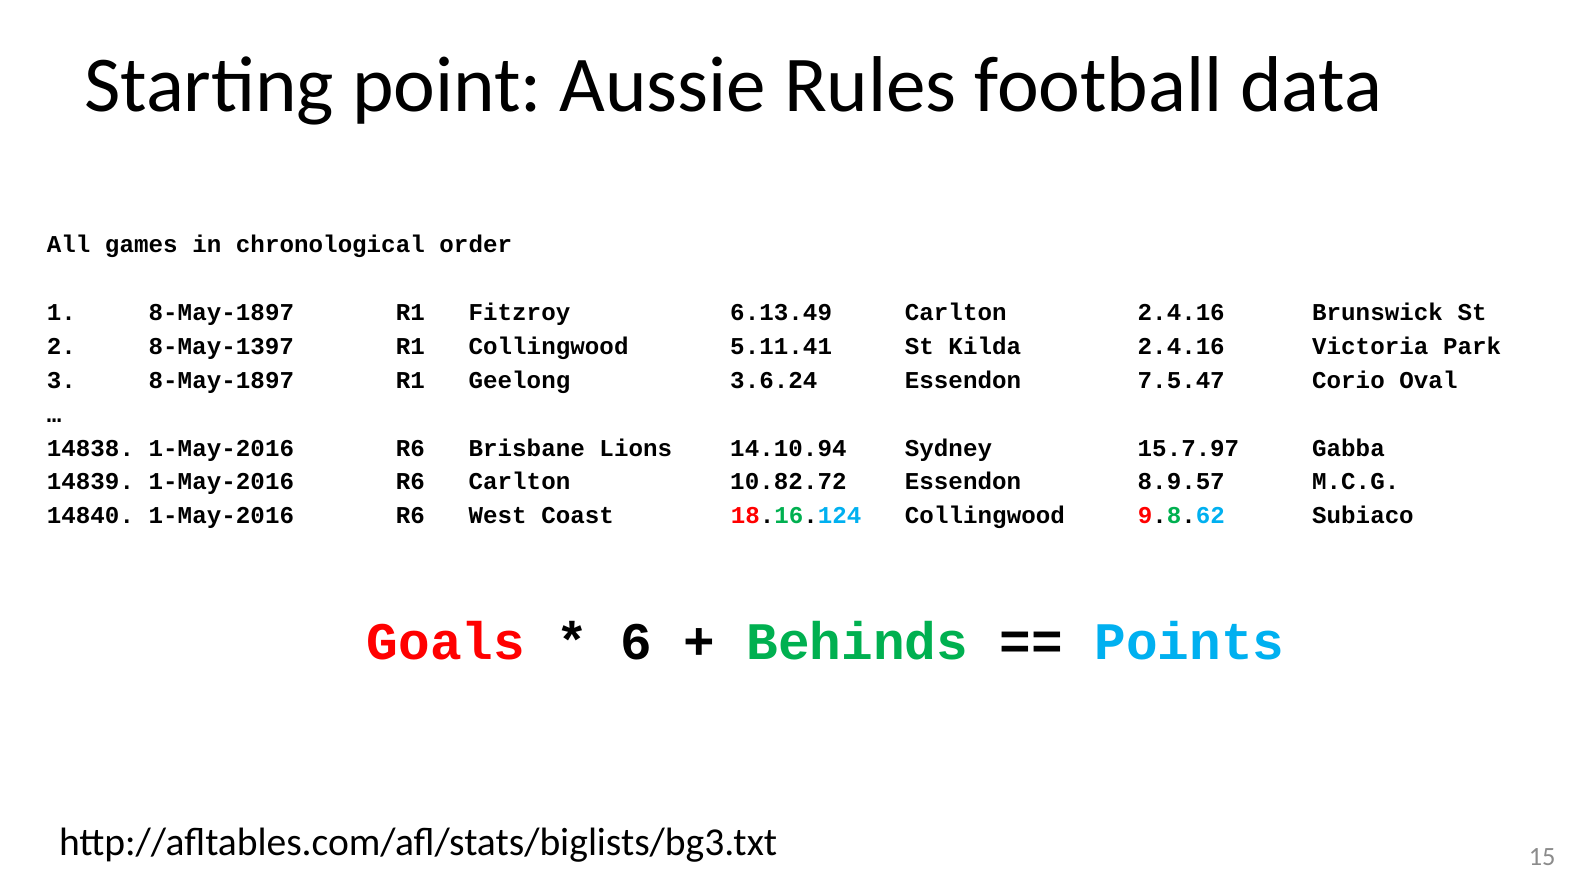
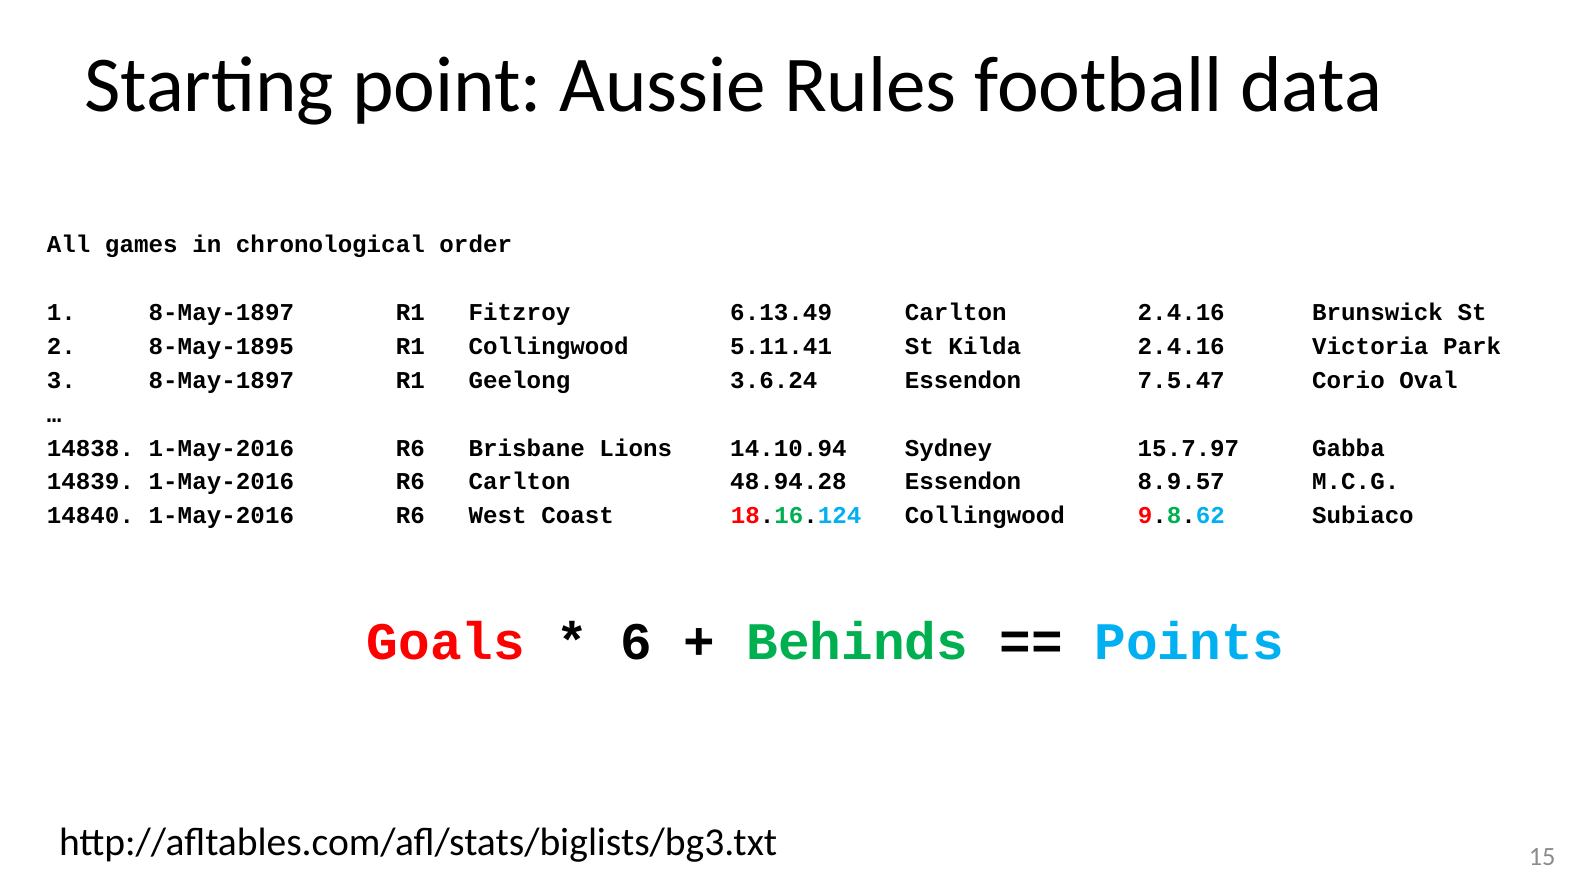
8-May-1397: 8-May-1397 -> 8-May-1895 (221, 346)
10.82.72: 10.82.72 -> 48.94.28 (788, 482)
